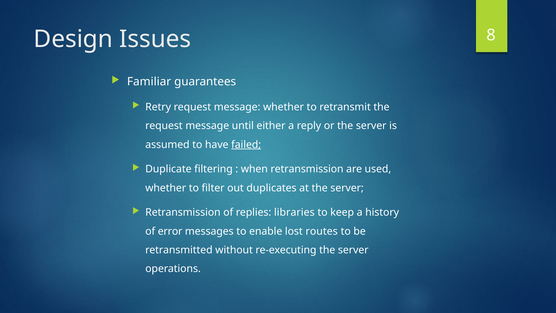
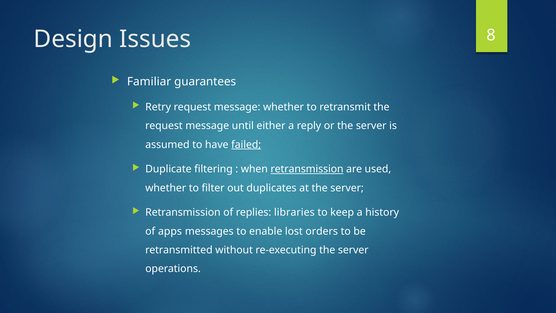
retransmission underline: none -> present (307, 169)
error: error -> apps (170, 231)
routes: routes -> orders (322, 231)
